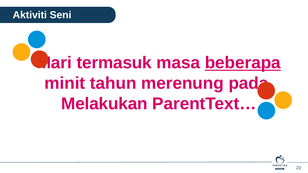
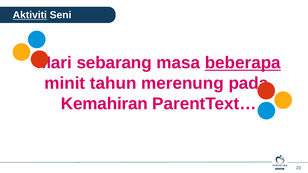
Aktiviti underline: none -> present (30, 15)
termasuk: termasuk -> sebarang (114, 63)
Melakukan: Melakukan -> Kemahiran (104, 104)
